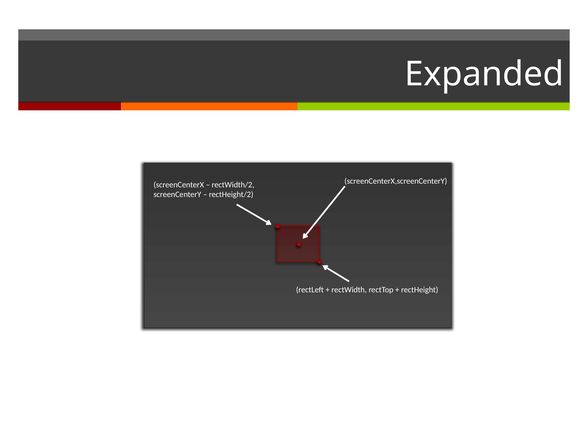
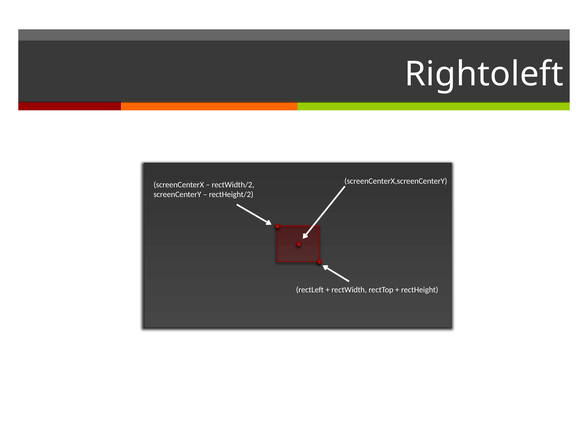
Expanded: Expanded -> Rightoleft (484, 74)
